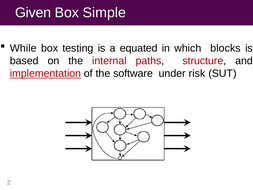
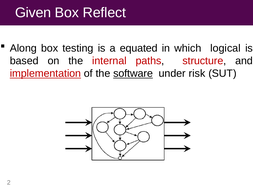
Simple: Simple -> Reflect (104, 13)
While: While -> Along (23, 48)
blocks: blocks -> logical (225, 48)
software underline: none -> present (133, 73)
